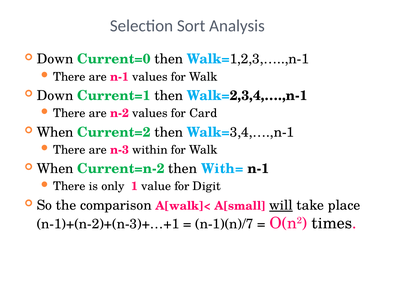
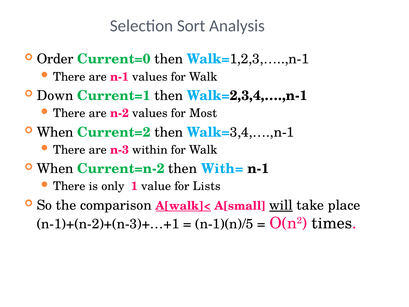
Down: Down -> Order (55, 59)
Card: Card -> Most (203, 113)
Digit: Digit -> Lists (207, 186)
A[walk]< underline: none -> present (183, 206)
n-1)(n)/7: n-1)(n)/7 -> n-1)(n)/5 (224, 224)
